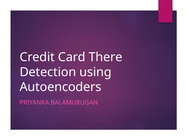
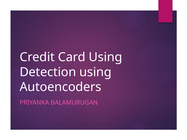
Card There: There -> Using (105, 57)
